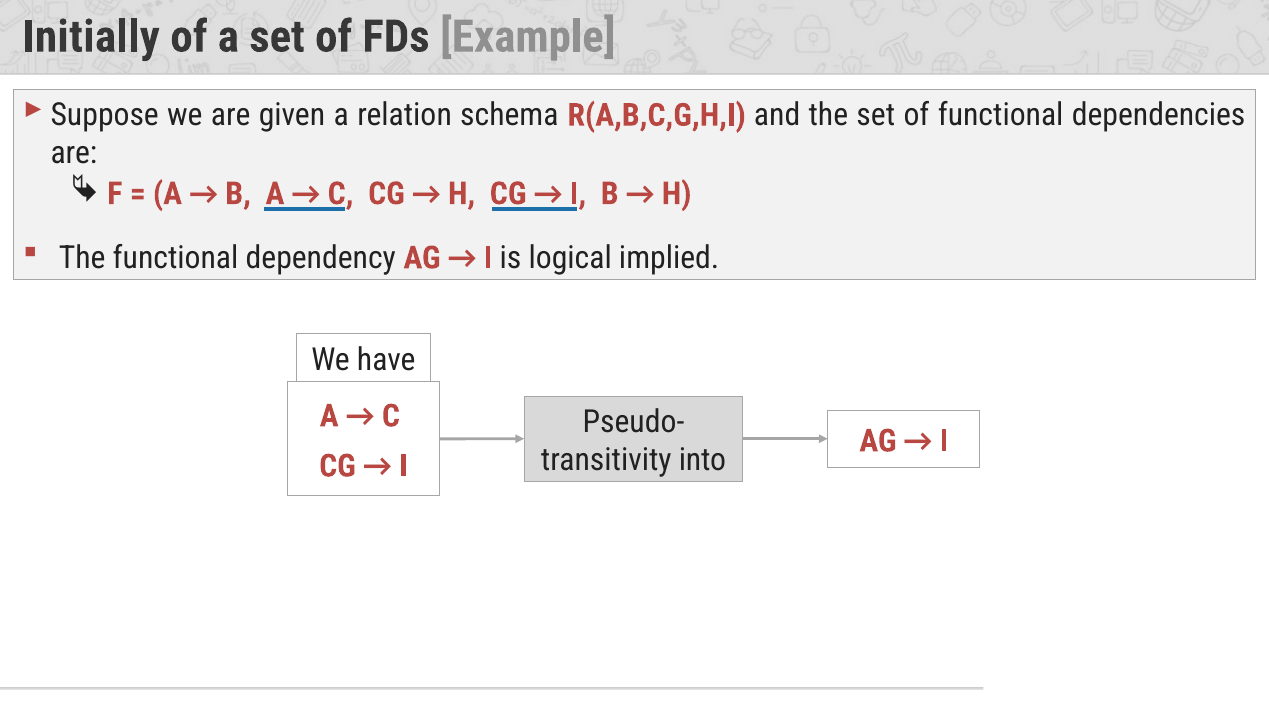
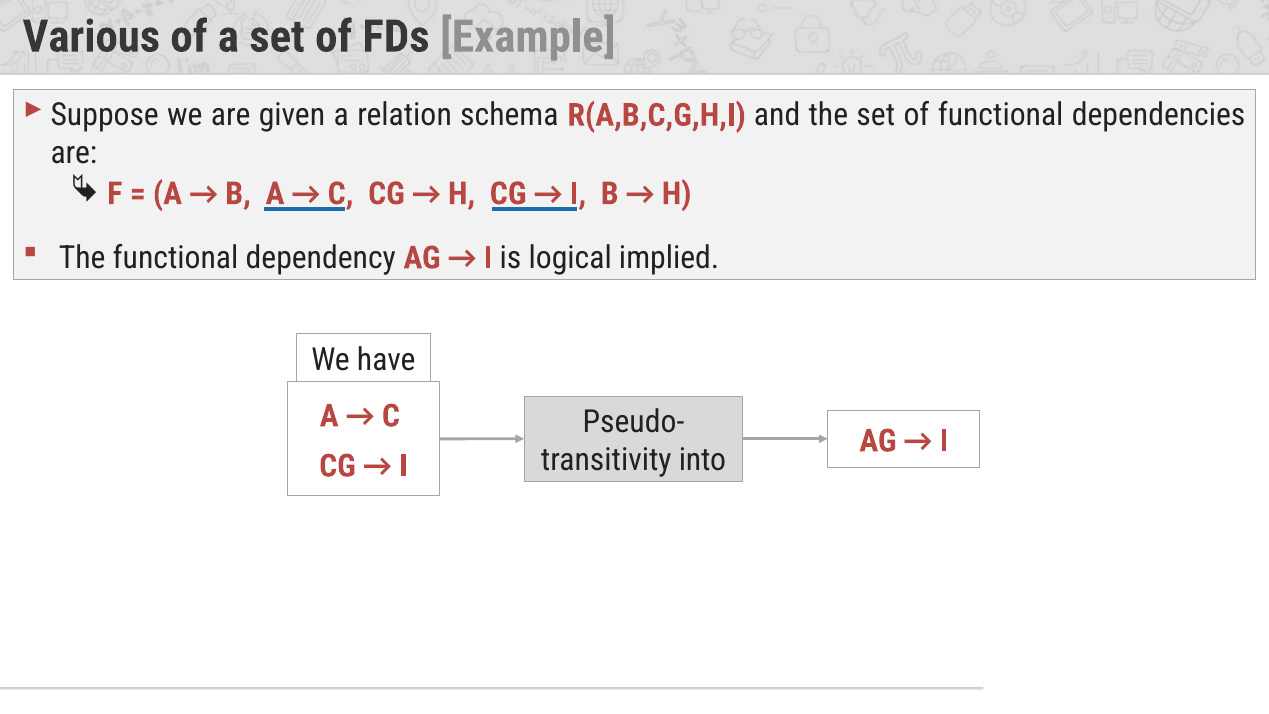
Initially: Initially -> Various (91, 37)
